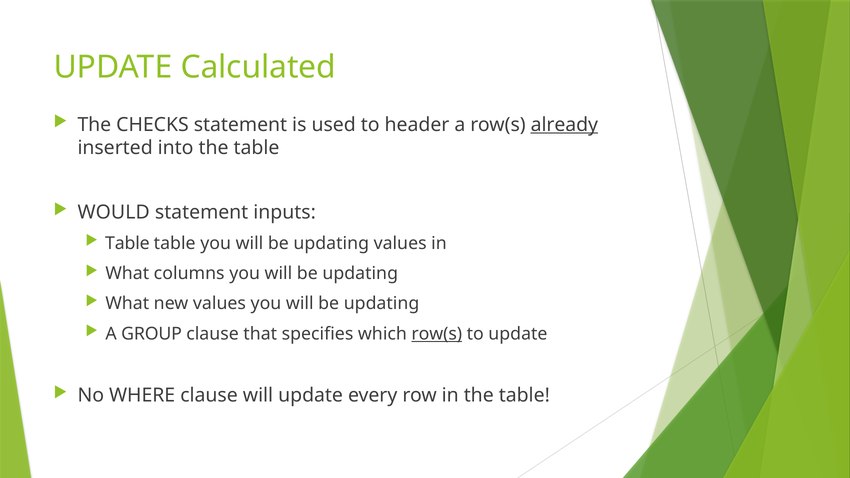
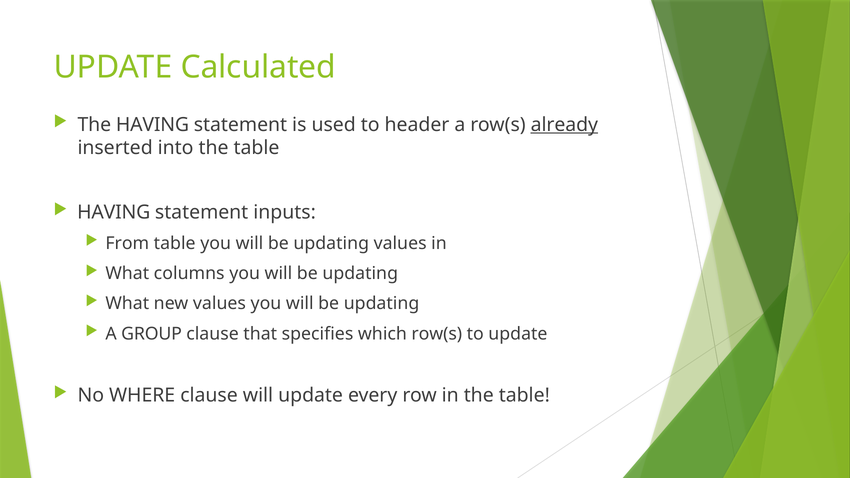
The CHECKS: CHECKS -> HAVING (153, 125)
WOULD: WOULD -> HAVING (114, 212)
Table: Table -> From (127, 243)
row(s underline: present -> none (437, 334)
